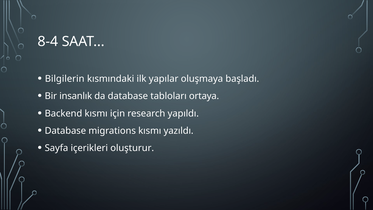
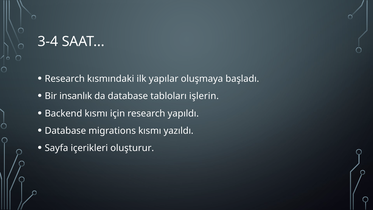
8-4: 8-4 -> 3-4 (48, 41)
Bilgilerin: Bilgilerin -> Research (65, 79)
ortaya: ortaya -> işlerin (204, 96)
